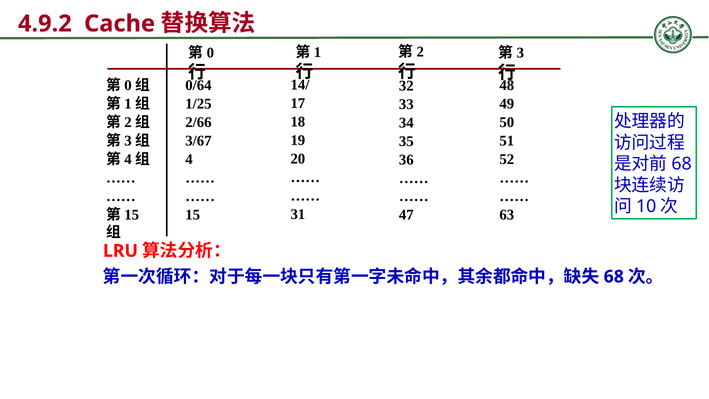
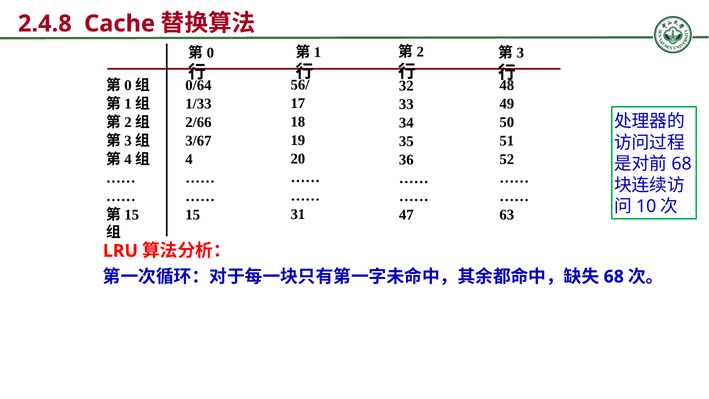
4.9.2: 4.9.2 -> 2.4.8 (45, 24)
14/: 14/ -> 56/ (300, 85)
1/25: 1/25 -> 1/33 (198, 104)
